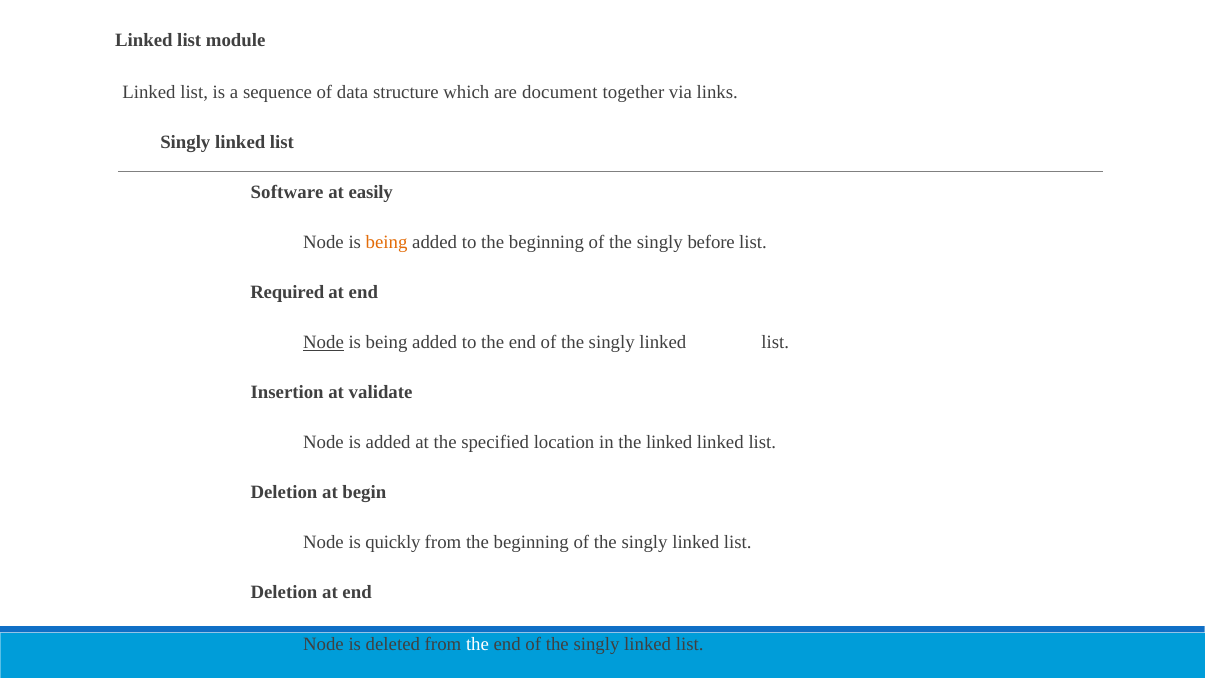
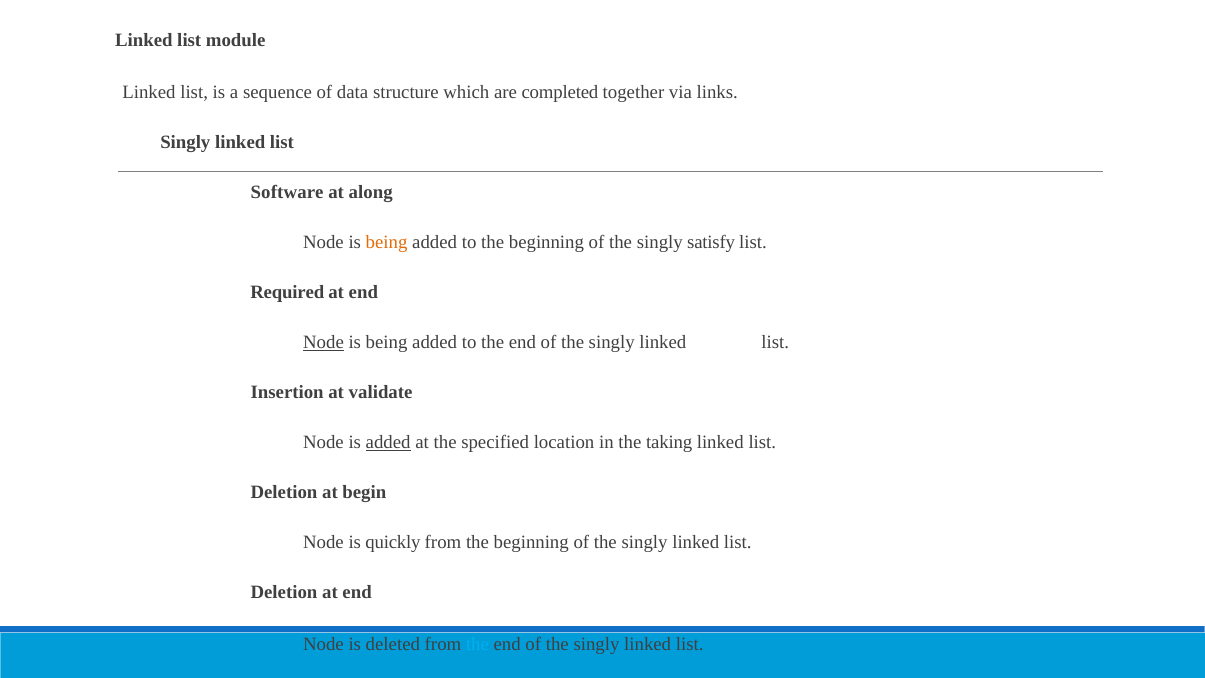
document: document -> completed (560, 93)
easily: easily -> along (371, 192)
before: before -> satisfy (711, 242)
added underline: none -> present (388, 442)
the linked: linked -> taking (669, 442)
the colour: white -> light blue (477, 644)
